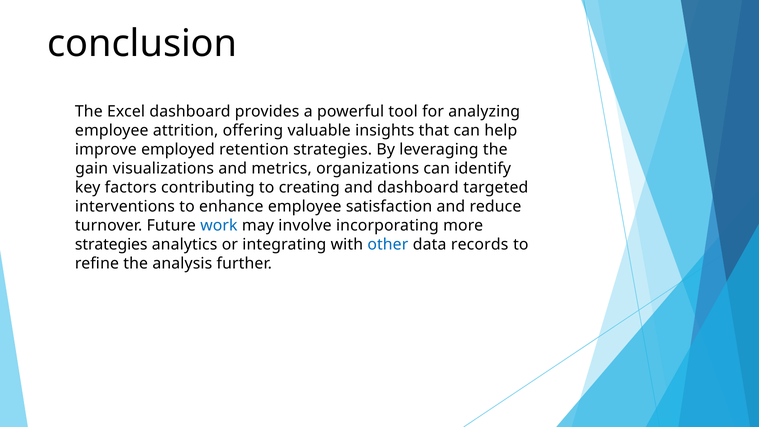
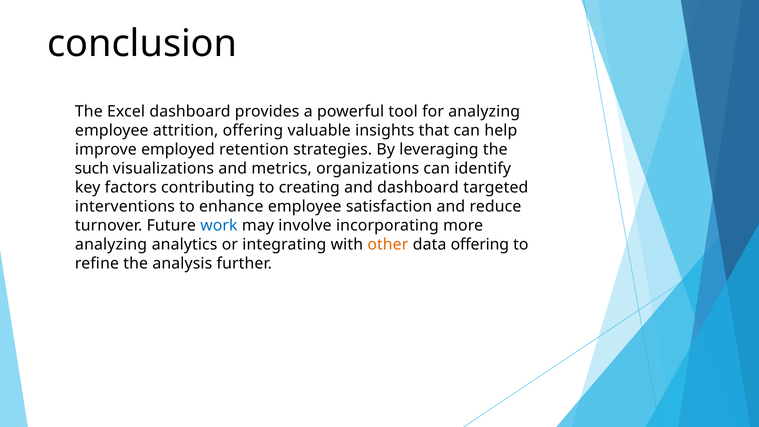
gain: gain -> such (92, 169)
strategies: strategies -> analyzing (111, 245)
other colour: blue -> orange (388, 245)
data records: records -> offering (480, 245)
